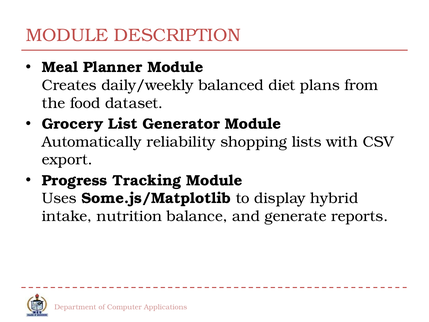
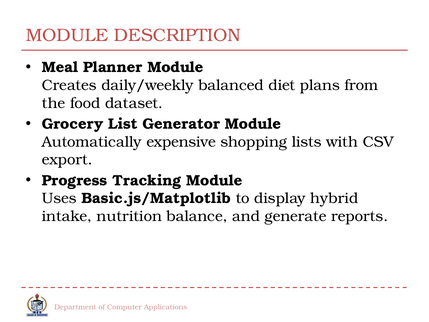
reliability: reliability -> expensive (181, 142)
Some.js/Matplotlib: Some.js/Matplotlib -> Basic.js/Matplotlib (156, 198)
